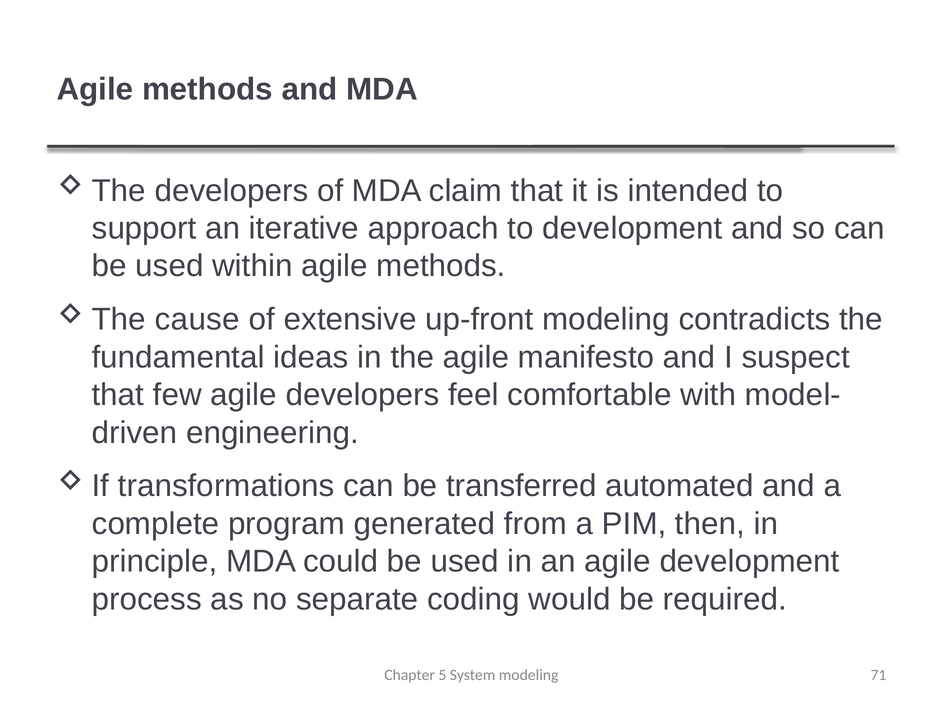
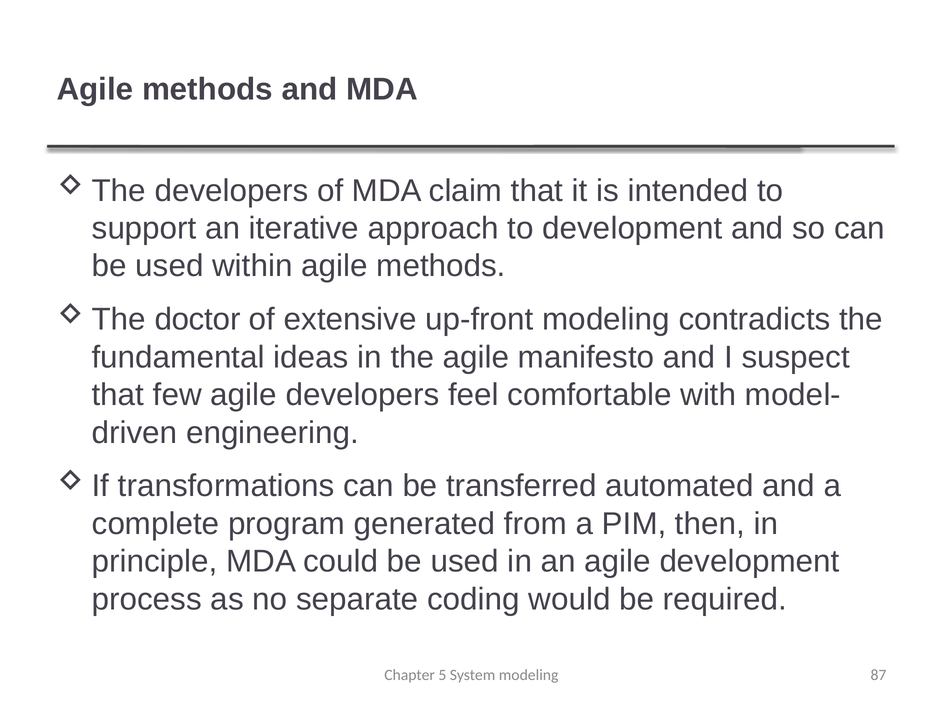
cause: cause -> doctor (198, 320)
71: 71 -> 87 (878, 675)
